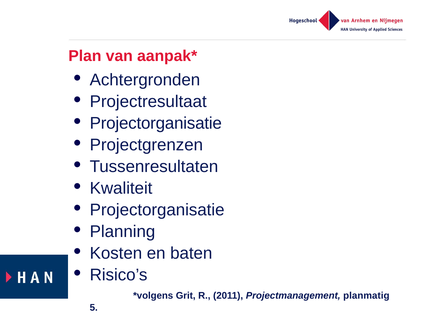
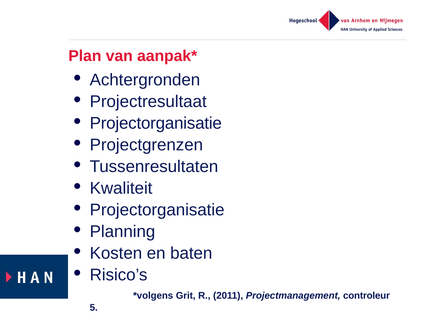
planmatig: planmatig -> controleur (366, 295)
